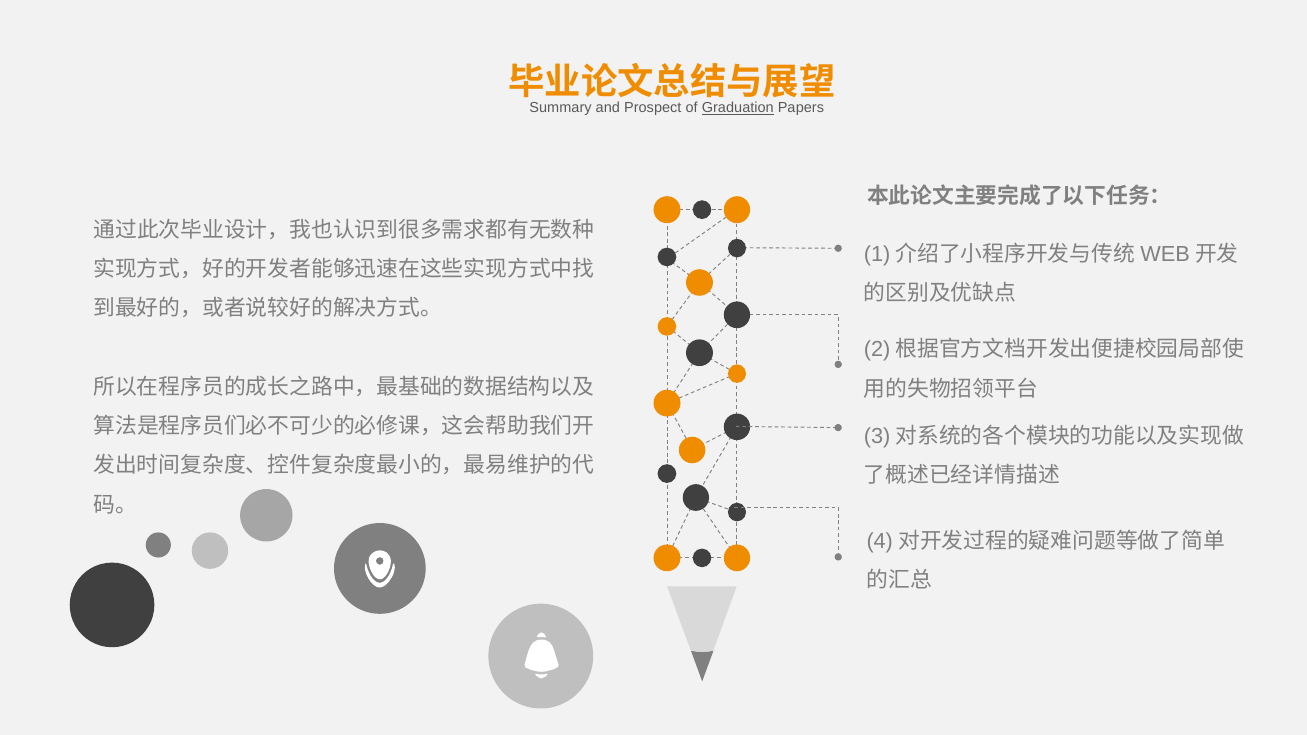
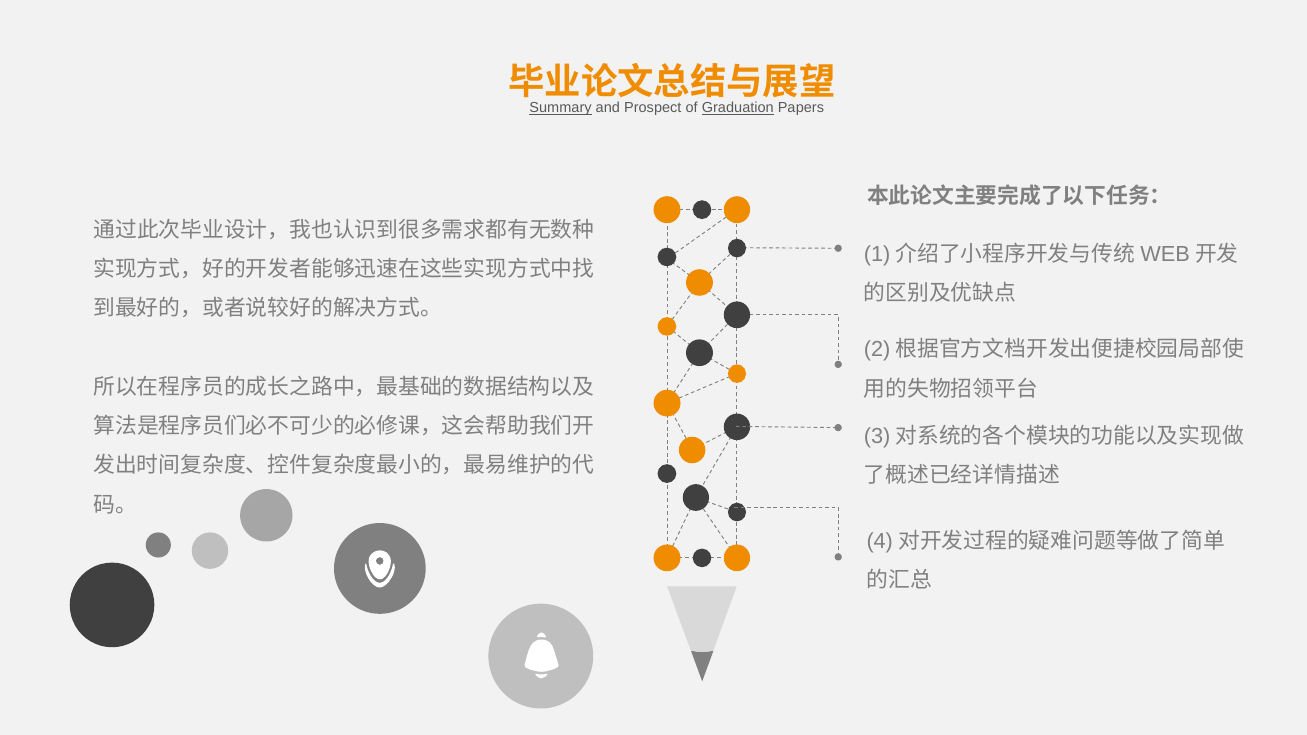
Summary underline: none -> present (561, 108)
